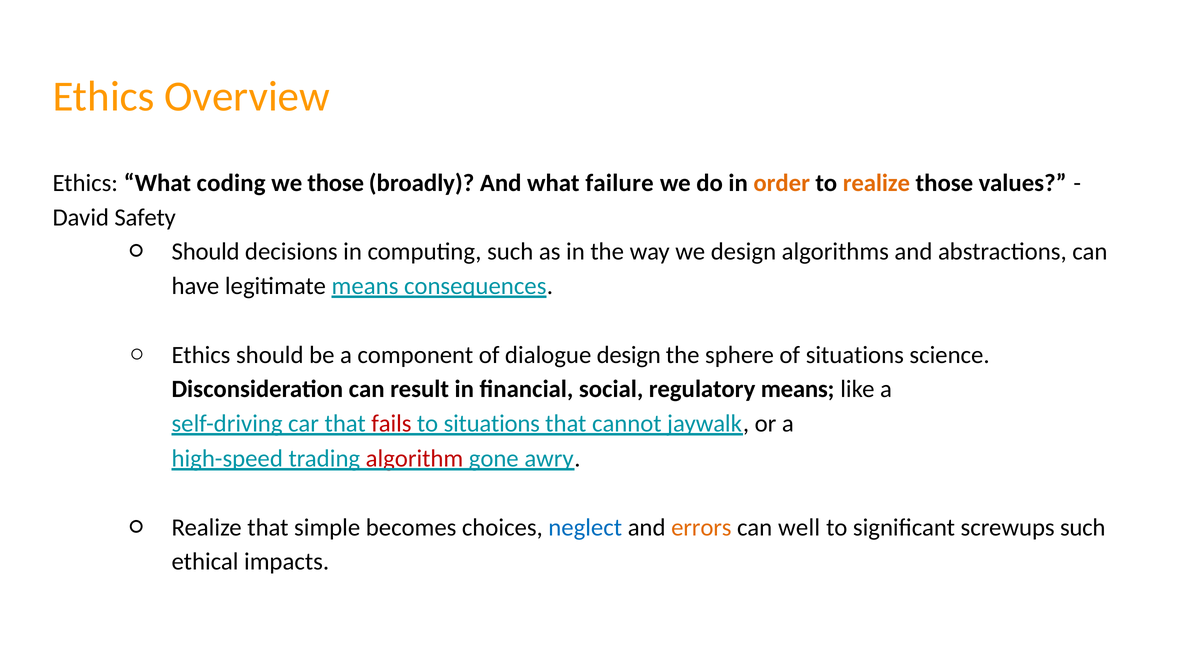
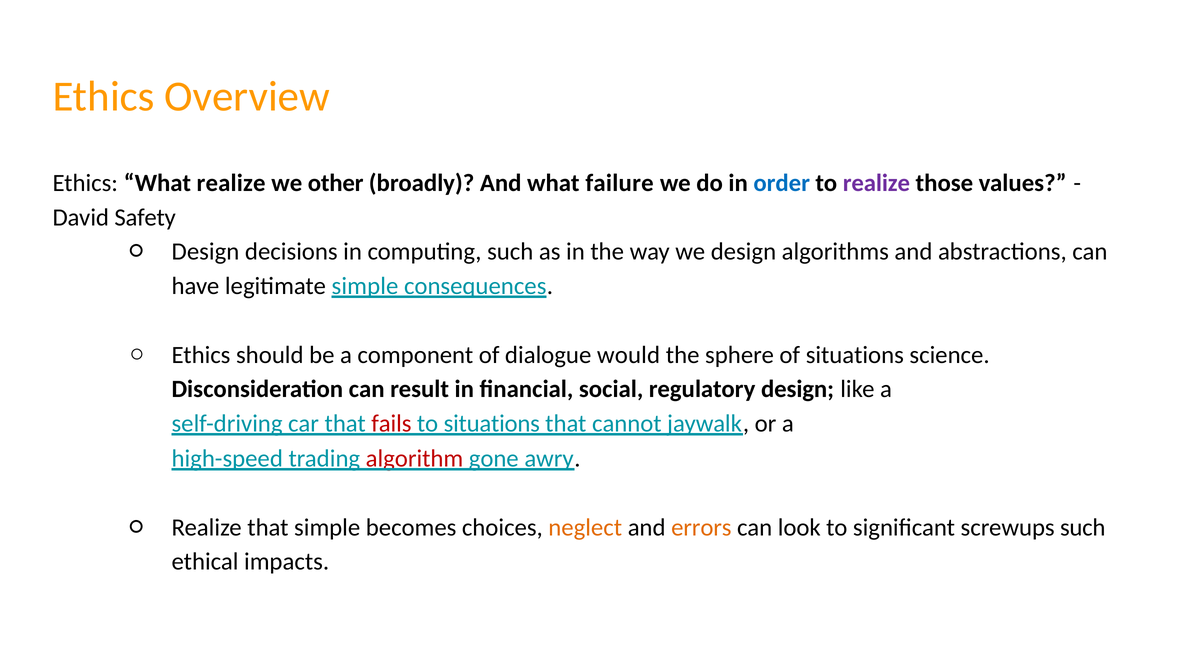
What coding: coding -> realize (231, 183)
we those: those -> other (336, 183)
order colour: orange -> blue (782, 183)
realize colour: orange -> purple (876, 183)
Should: Should -> Design (205, 252)
legitimate means: means -> simple (365, 286)
dialogue design: design -> would (629, 355)
regulatory means: means -> design (798, 389)
neglect colour: blue -> orange (585, 527)
well: well -> look (799, 527)
